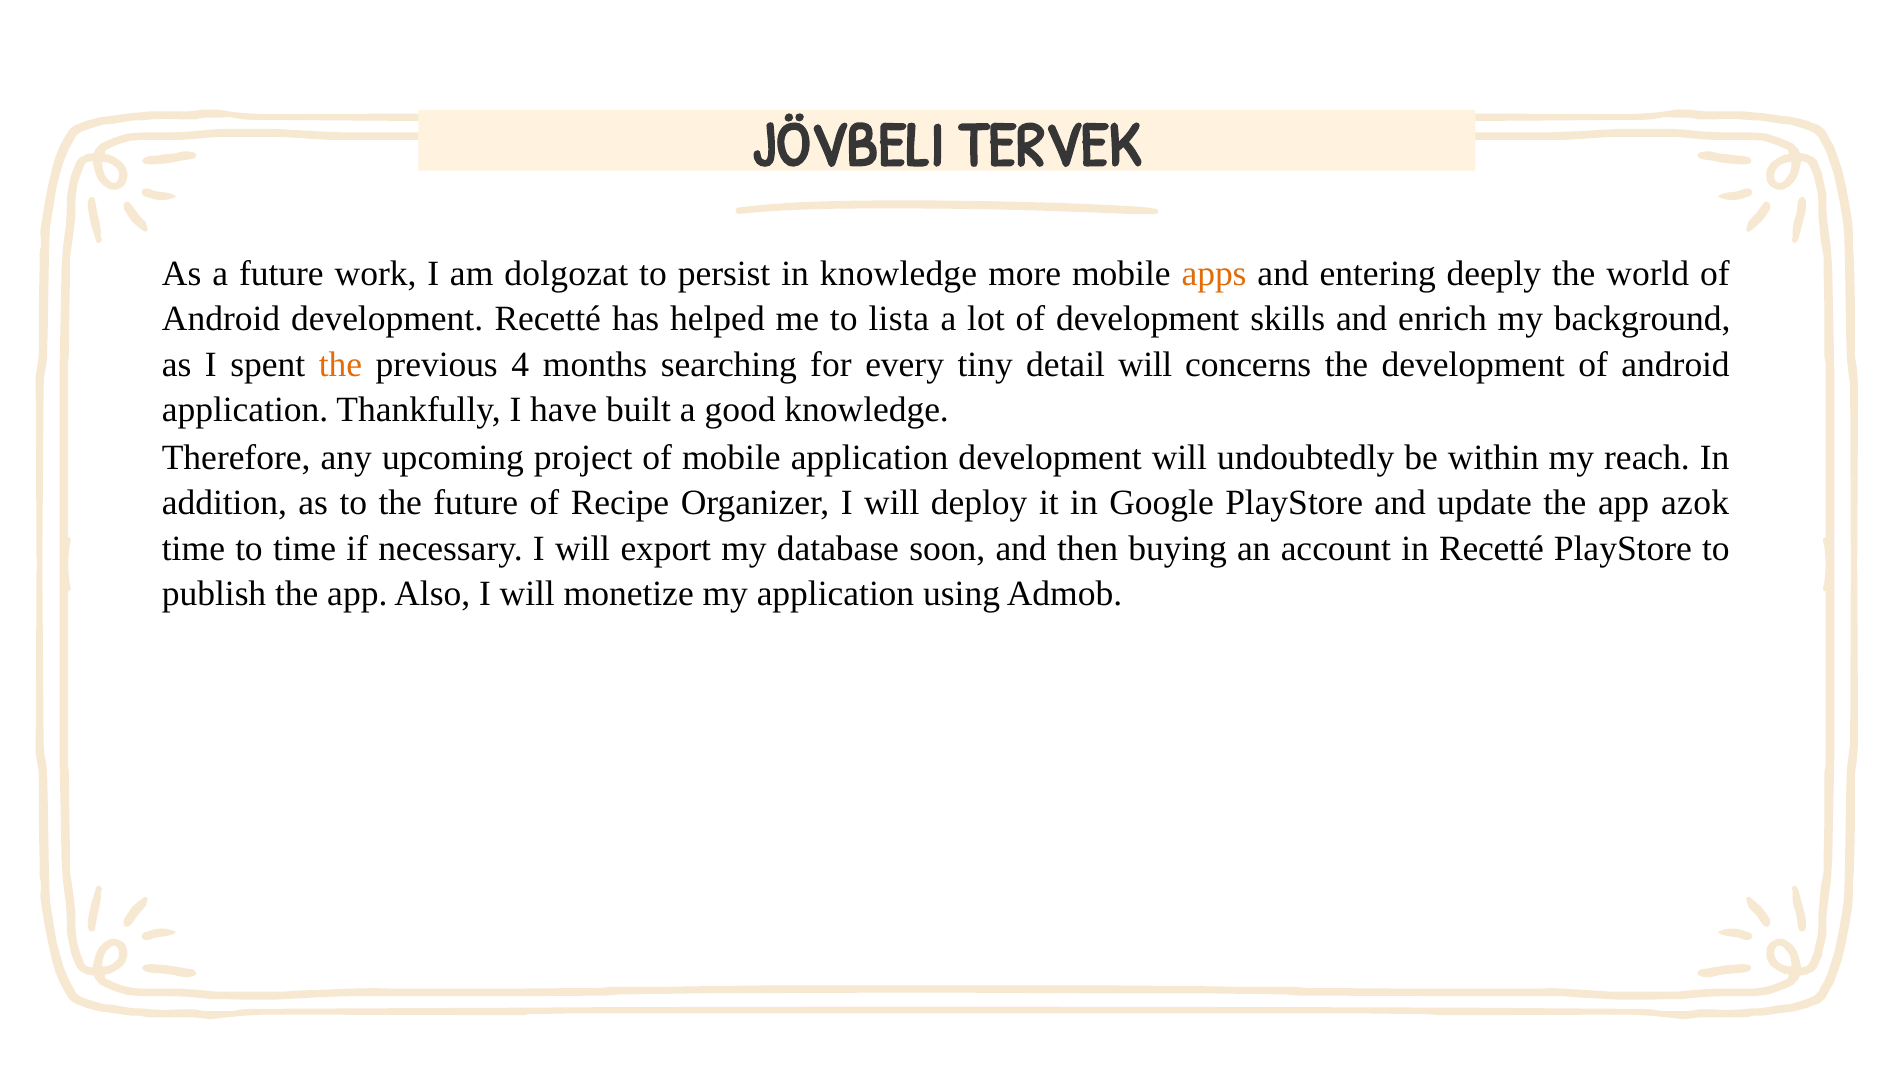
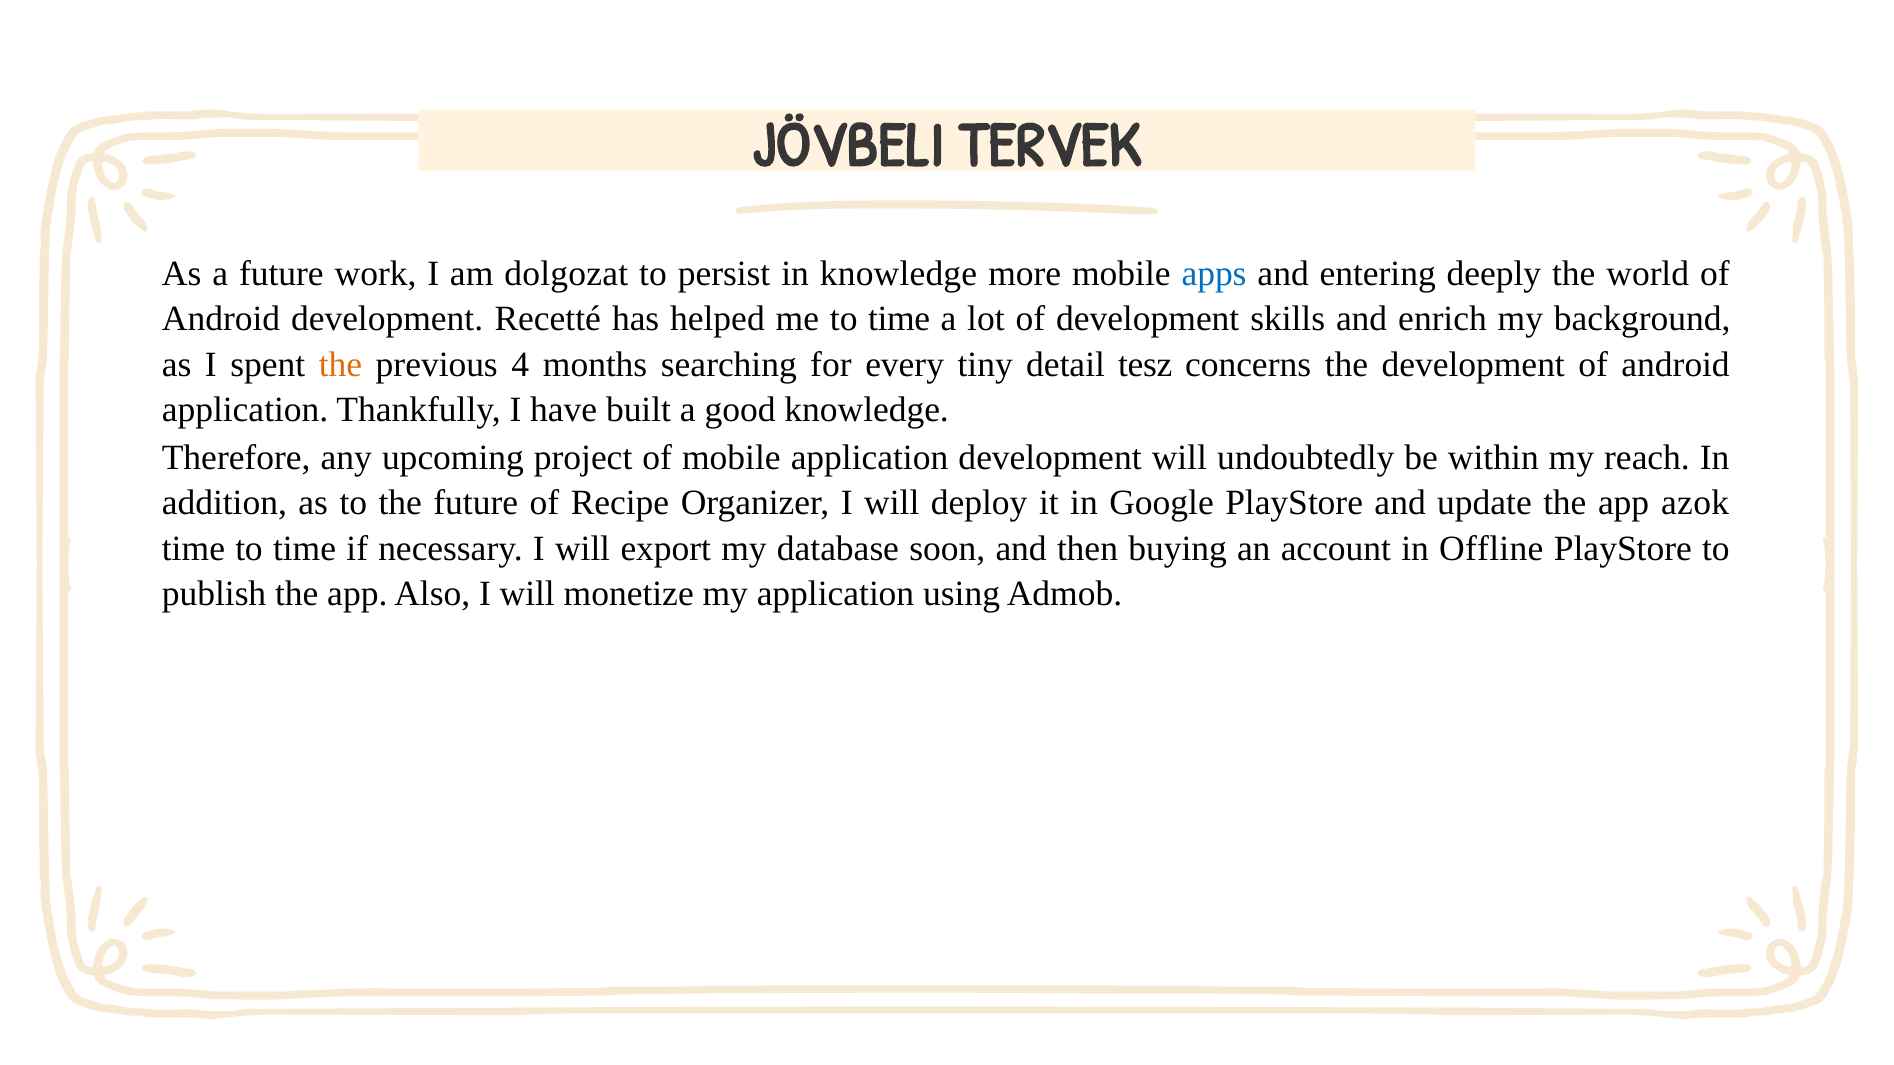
apps colour: orange -> blue (1214, 273)
me to lista: lista -> time (899, 319)
detail will: will -> tesz (1145, 365)
in Recetté: Recetté -> Offline (1491, 549)
